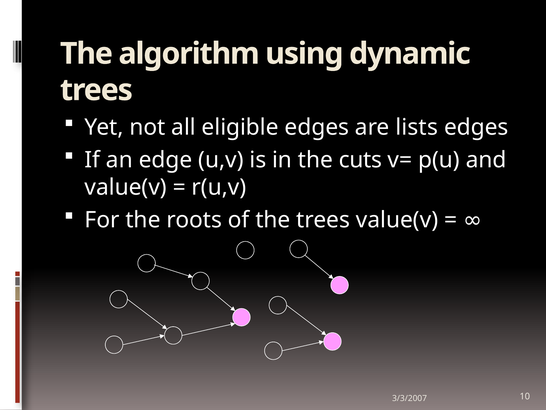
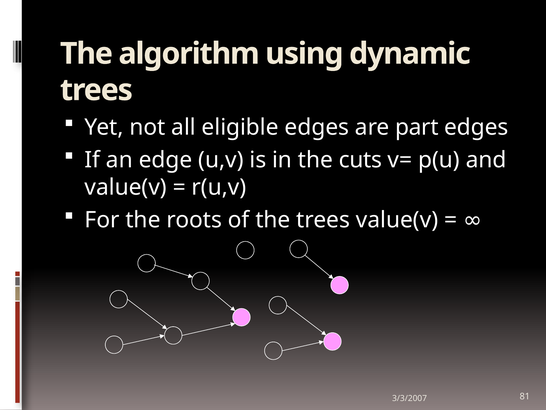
lists: lists -> part (417, 127)
10: 10 -> 81 (525, 396)
